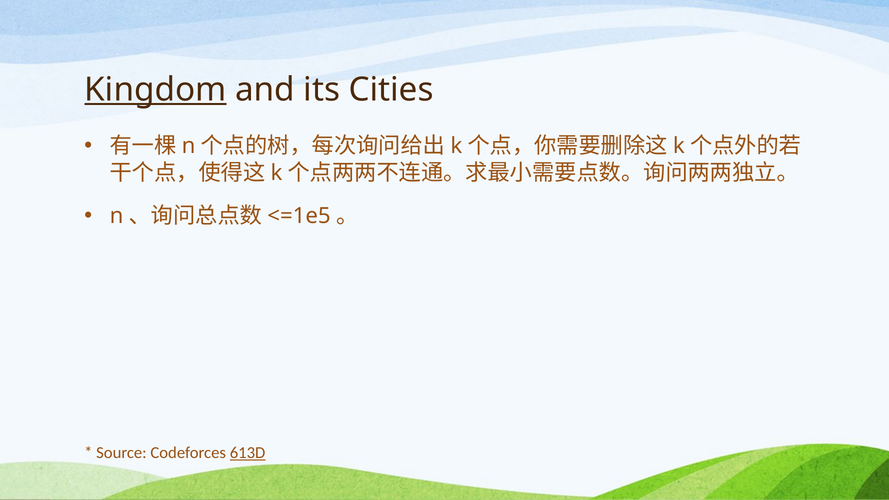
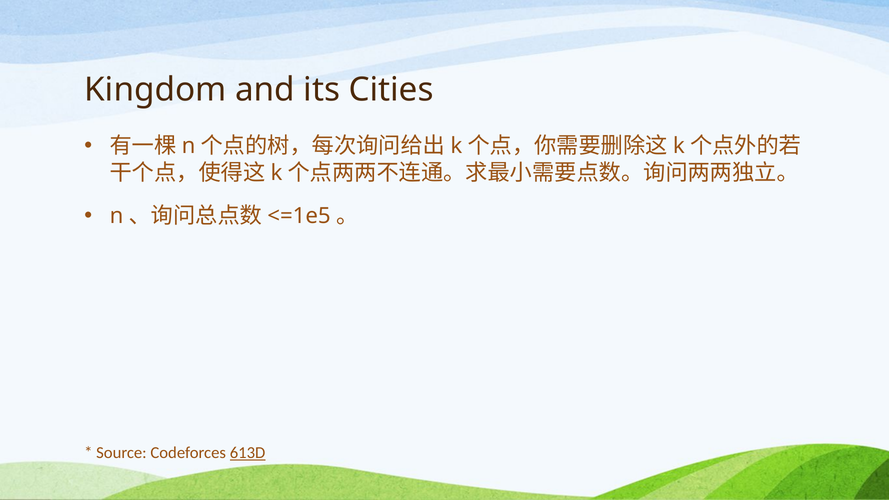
Kingdom underline: present -> none (155, 90)
